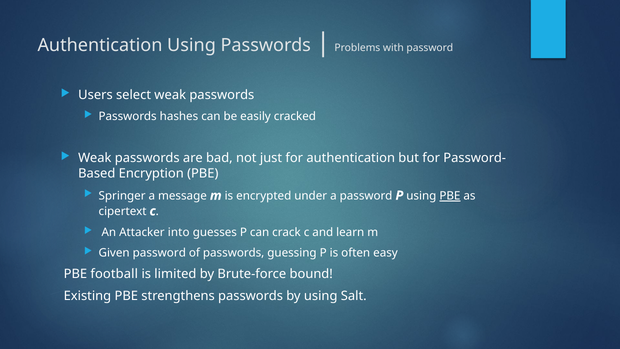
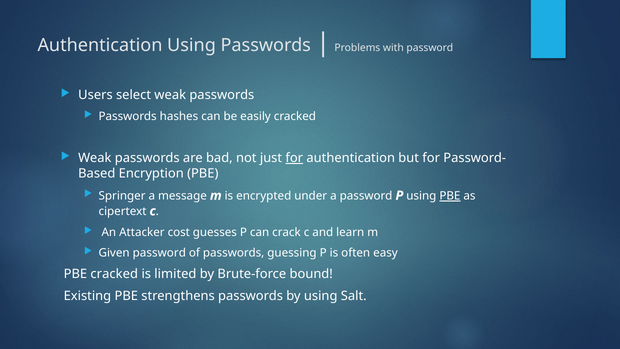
for underline: none -> present (294, 158)
into: into -> cost (179, 232)
PBE football: football -> cracked (114, 274)
